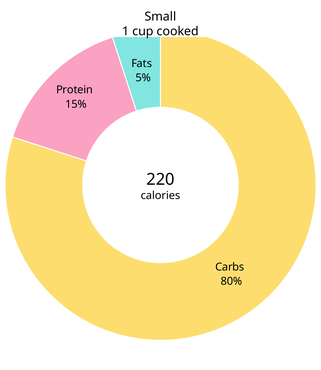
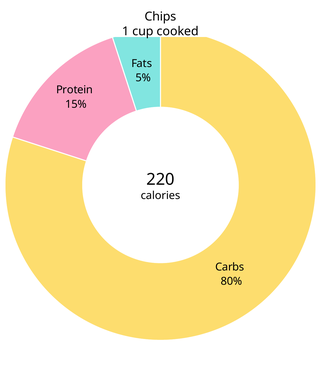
Small: Small -> Chips (160, 17)
